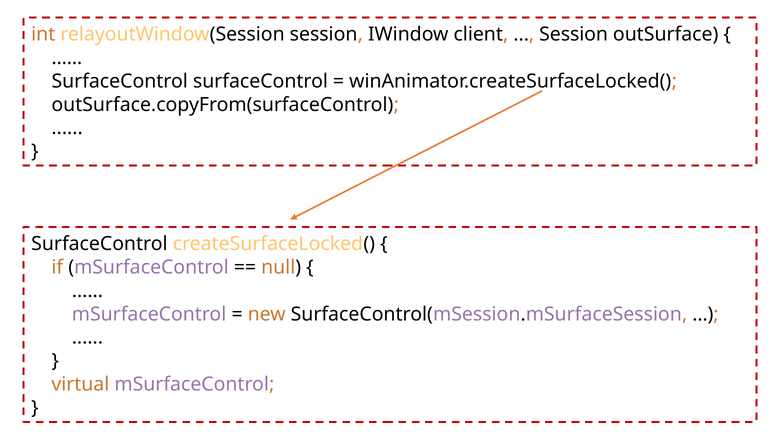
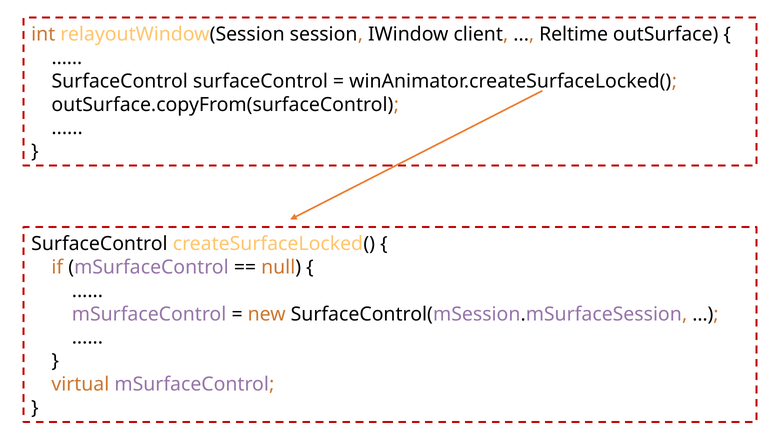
Session: Session -> Reltime (574, 34)
